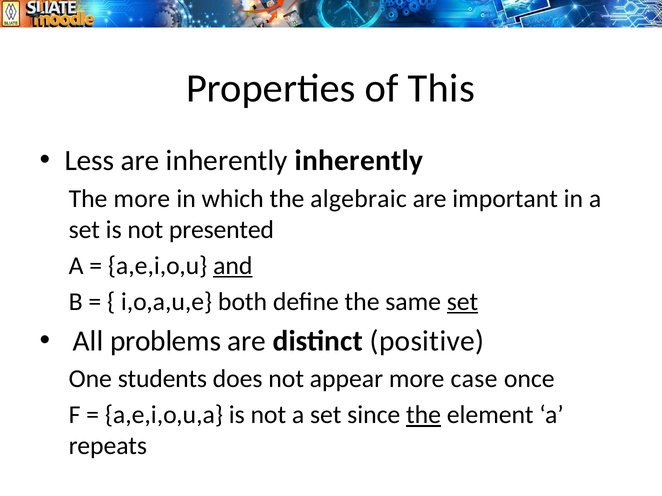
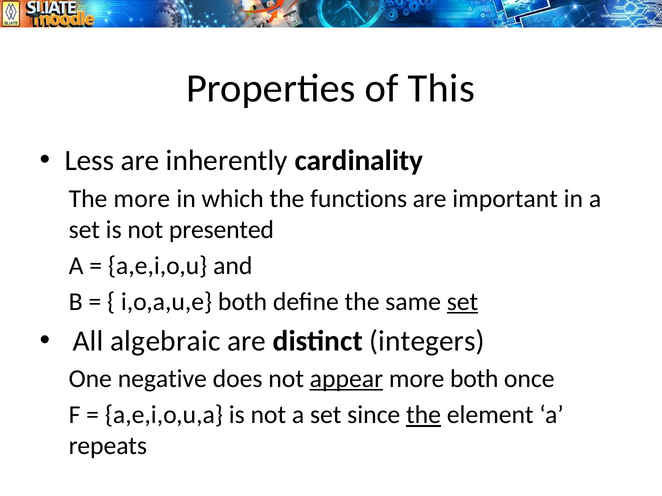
inherently inherently: inherently -> cardinality (359, 161)
algebraic: algebraic -> functions (359, 199)
and underline: present -> none (233, 266)
problems: problems -> algebraic (165, 341)
positive: positive -> integers (427, 341)
students: students -> negative (162, 379)
appear underline: none -> present (346, 379)
more case: case -> both (474, 379)
